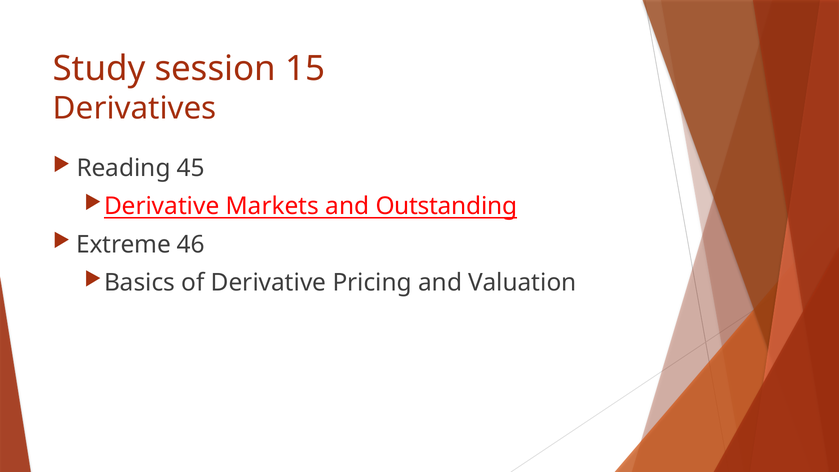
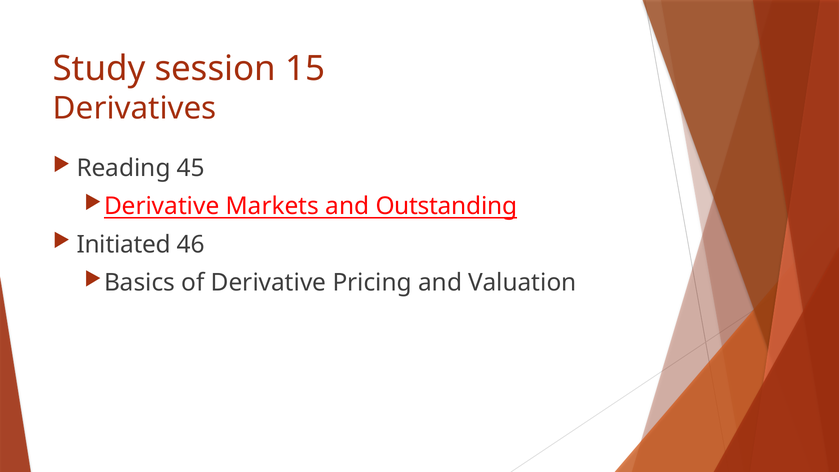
Extreme: Extreme -> Initiated (124, 244)
